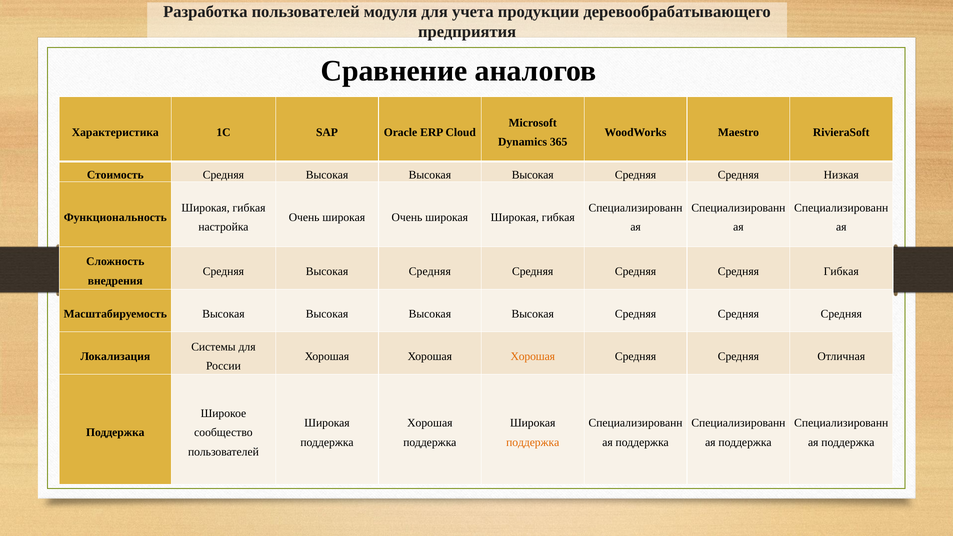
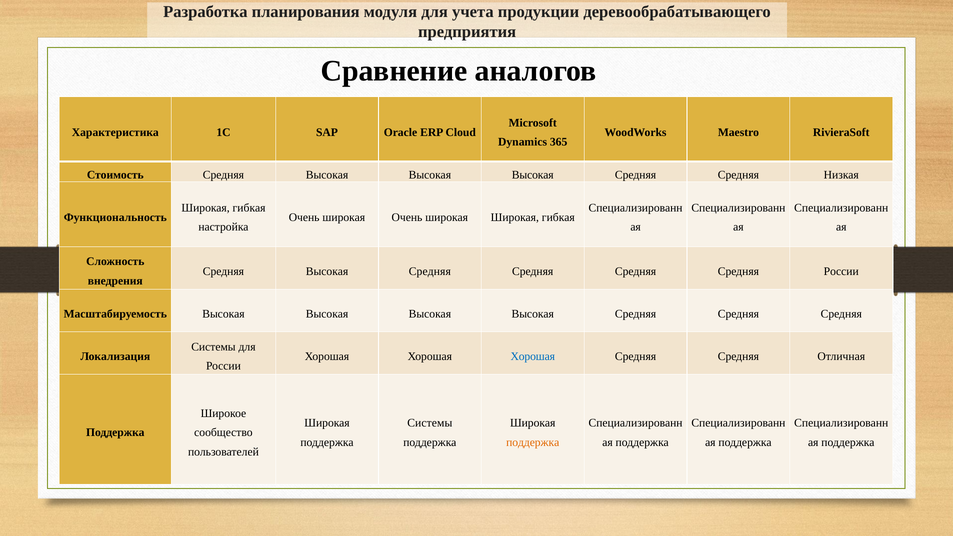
Разработка пользователей: пользователей -> планирования (306, 12)
Средняя Гибкая: Гибкая -> России (841, 271)
Хорошая colour: orange -> blue (533, 356)
Хорошая: Хорошая -> Системы (430, 423)
